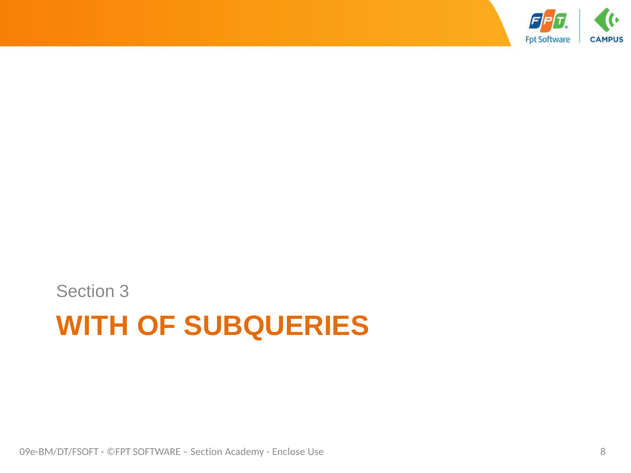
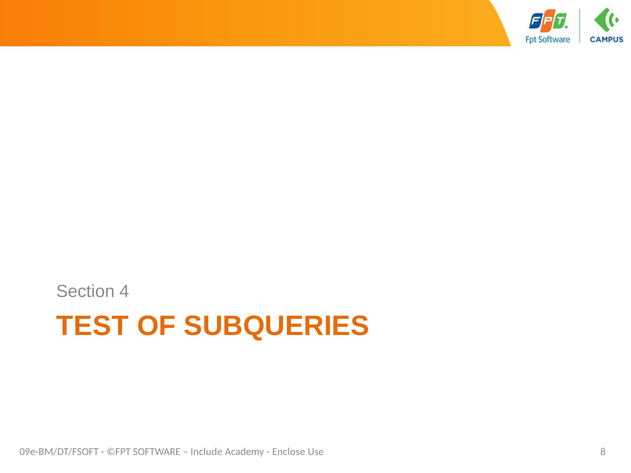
3: 3 -> 4 (124, 292)
WITH: WITH -> TEST (93, 326)
Section: Section -> Include (206, 452)
